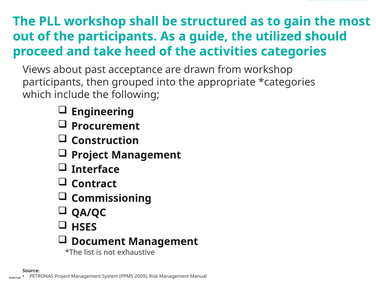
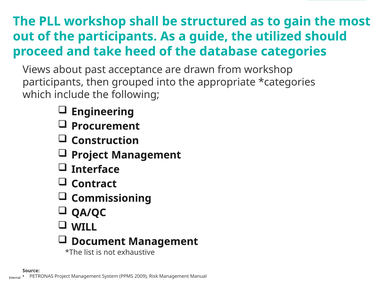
activities: activities -> database (228, 51)
HSES: HSES -> WILL (84, 227)
